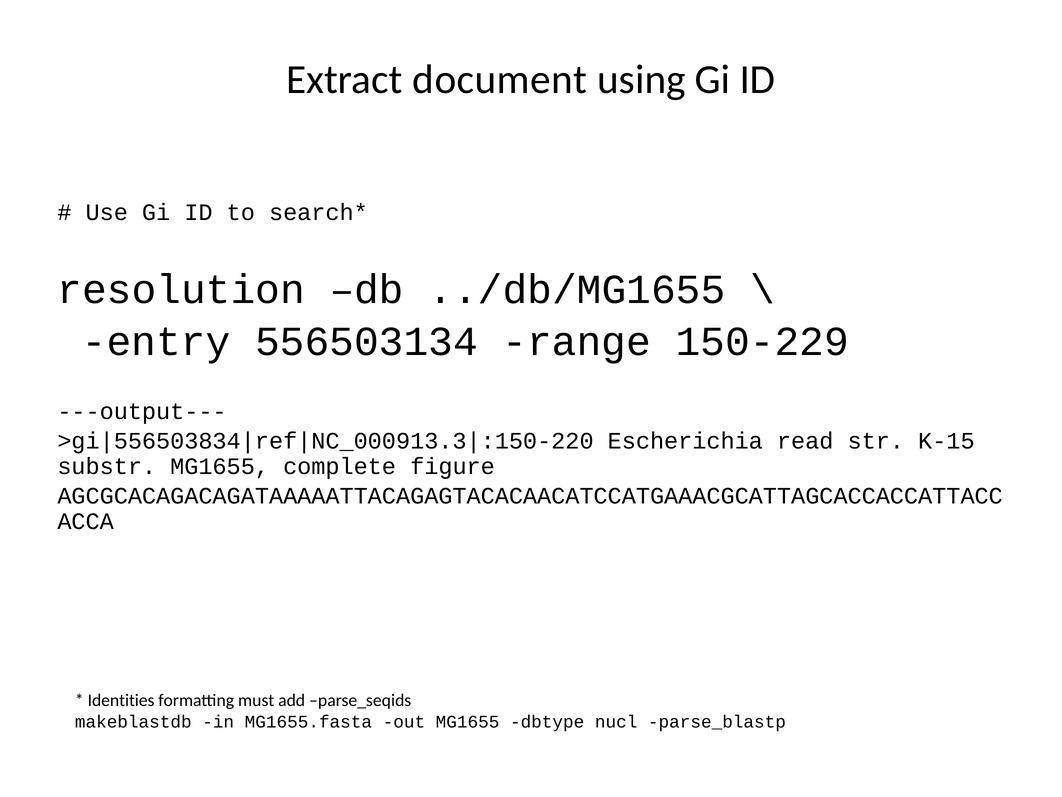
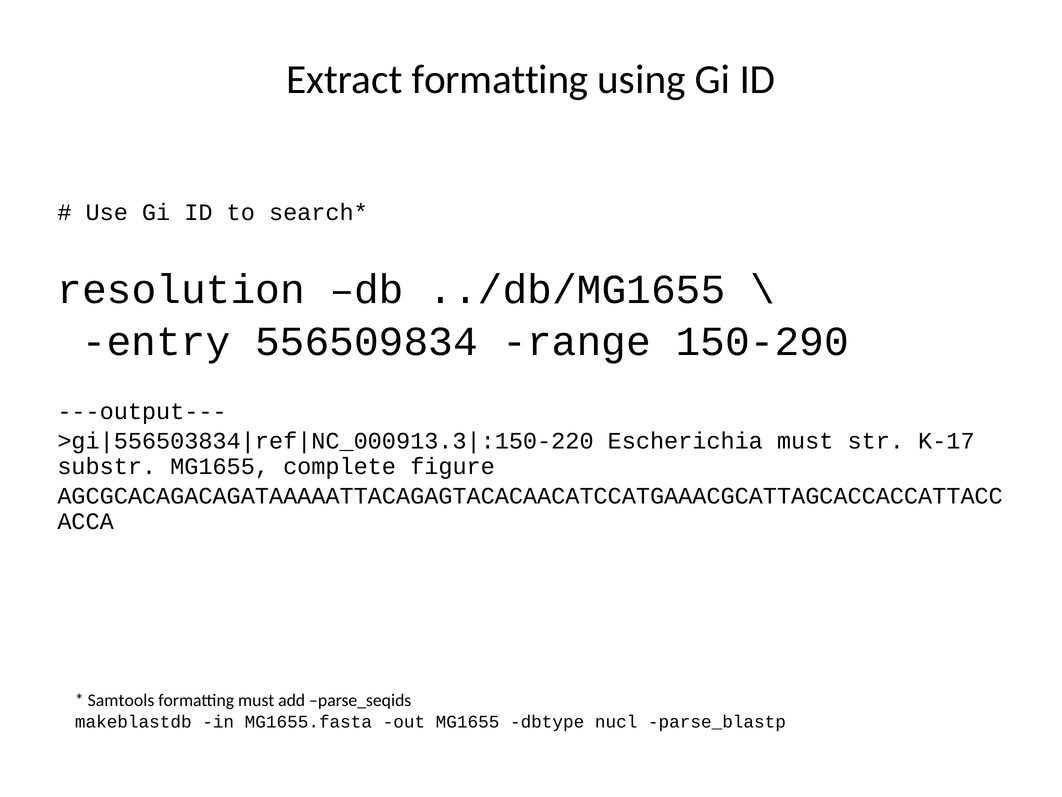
Extract document: document -> formatting (500, 80)
556503134: 556503134 -> 556509834 (366, 342)
150-229: 150-229 -> 150-290 (762, 342)
Escherichia read: read -> must (805, 441)
K-15: K-15 -> K-17 (946, 441)
Identities: Identities -> Samtools (121, 700)
